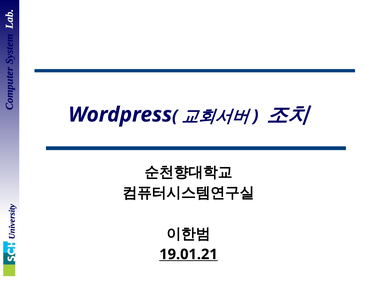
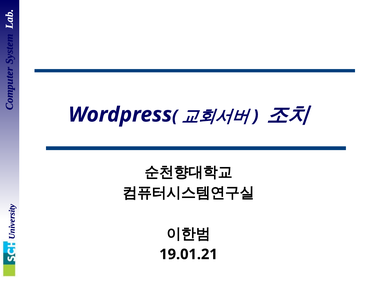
19.01.21 underline: present -> none (189, 254)
